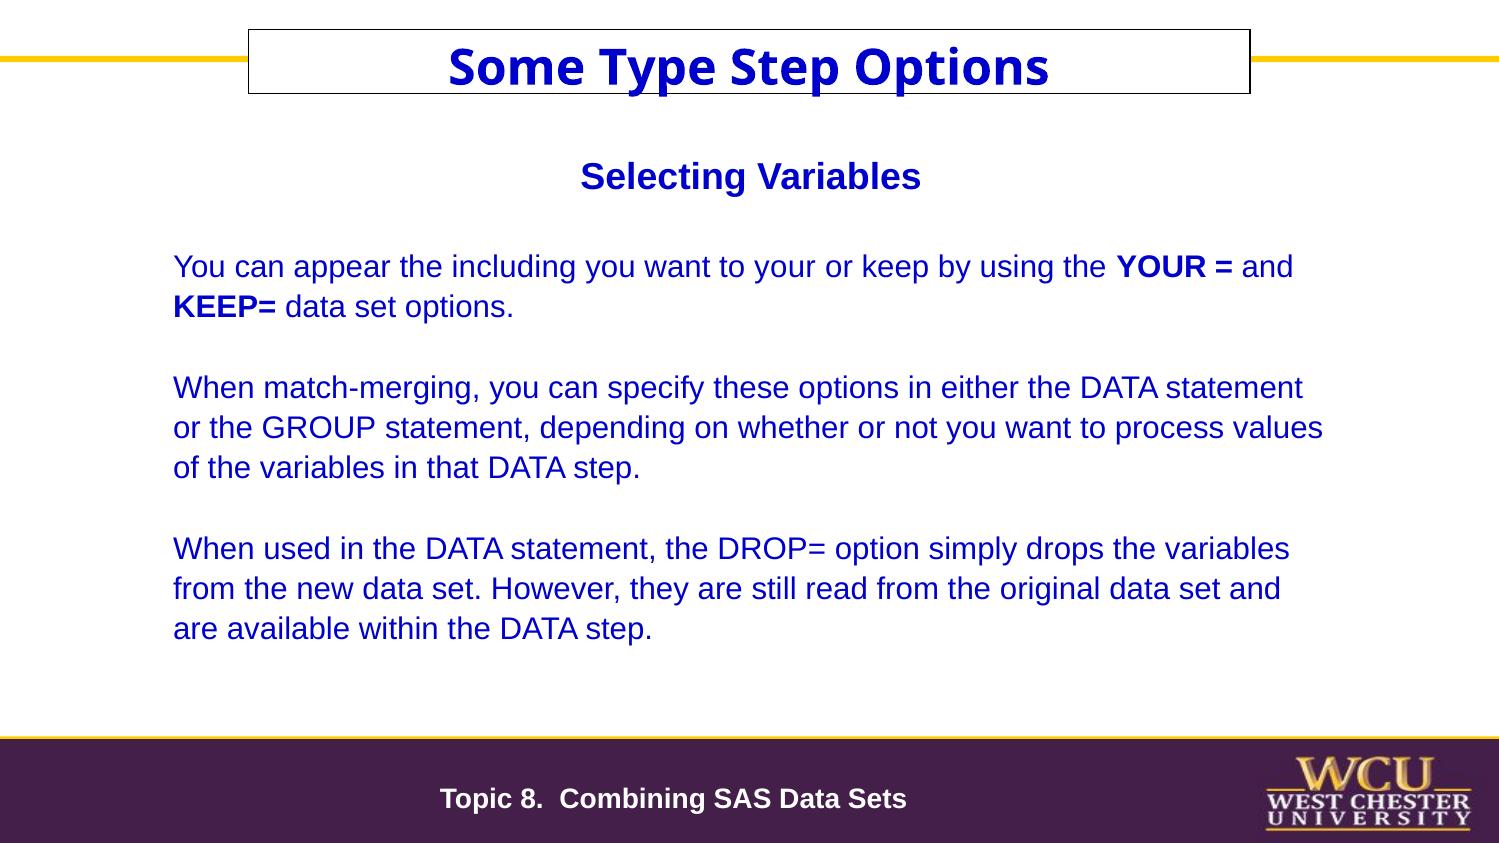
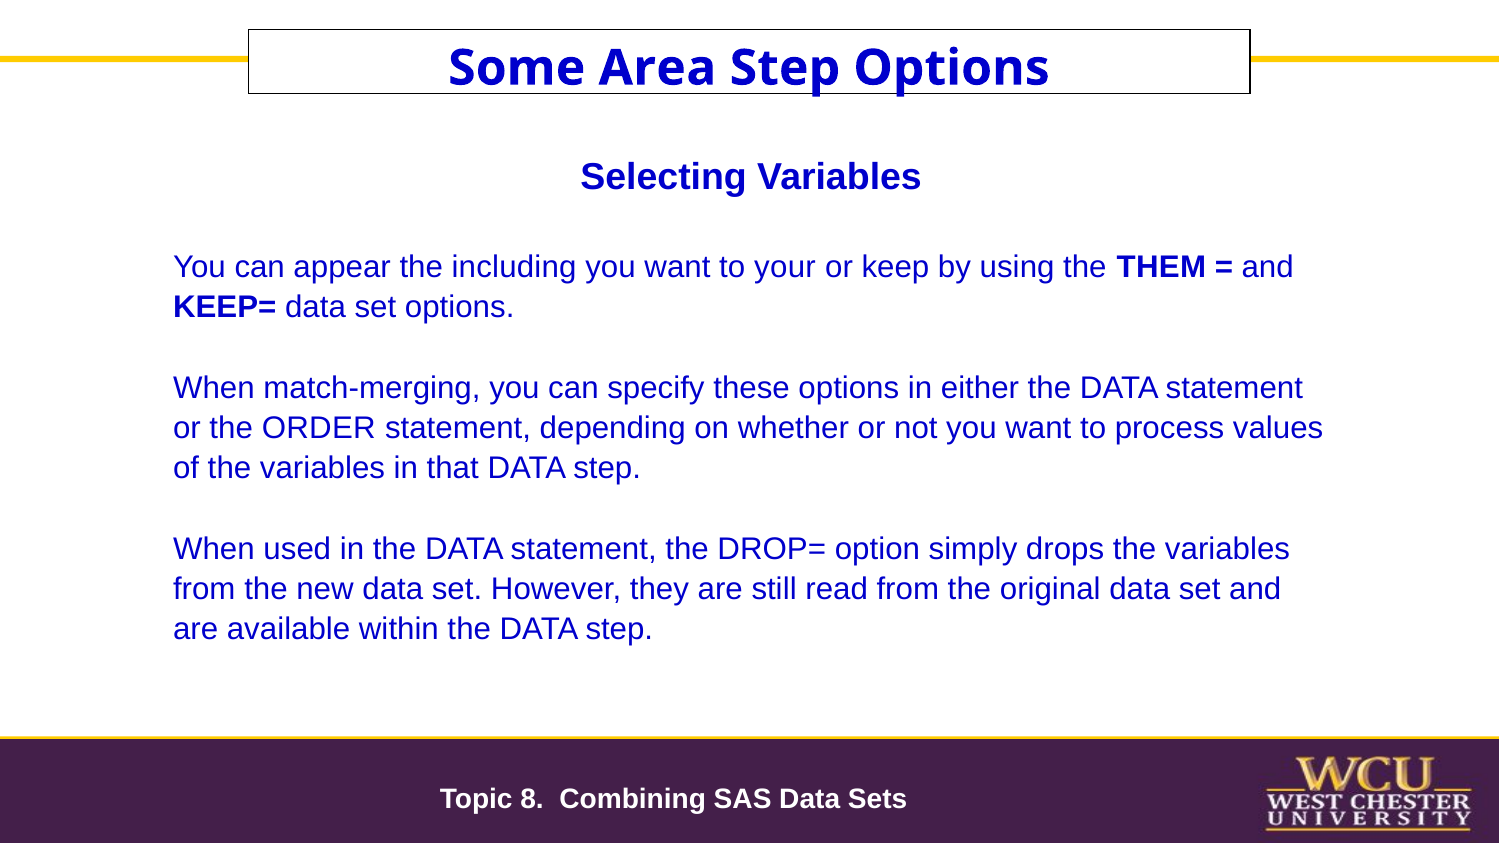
Type: Type -> Area (657, 68)
the YOUR: YOUR -> THEM (1161, 267)
GROUP: GROUP -> ORDER (319, 428)
